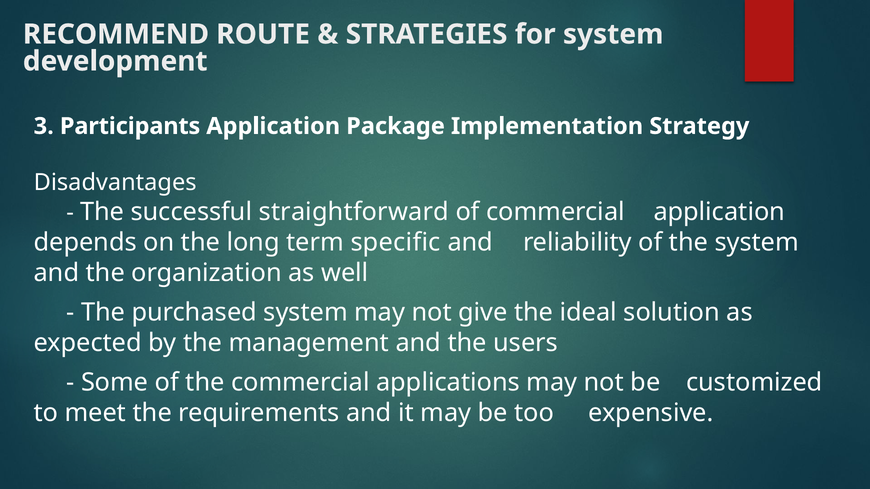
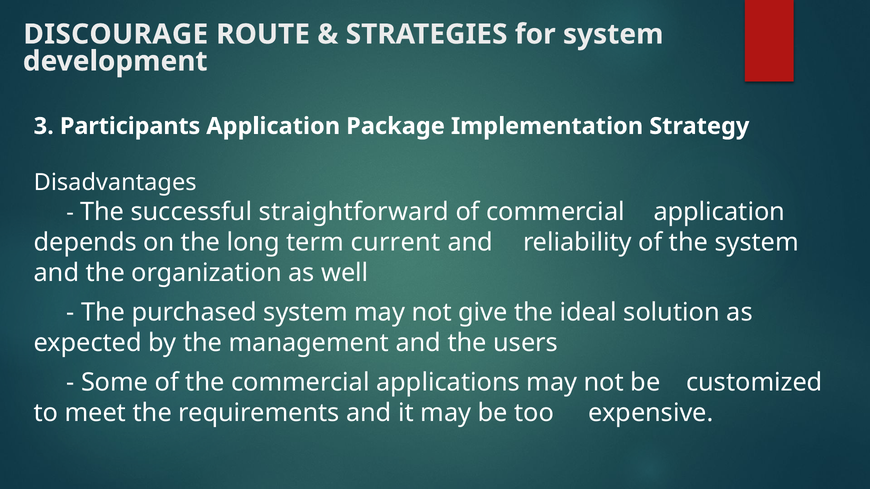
RECOMMEND: RECOMMEND -> DISCOURAGE (116, 34)
specific: specific -> current (396, 243)
